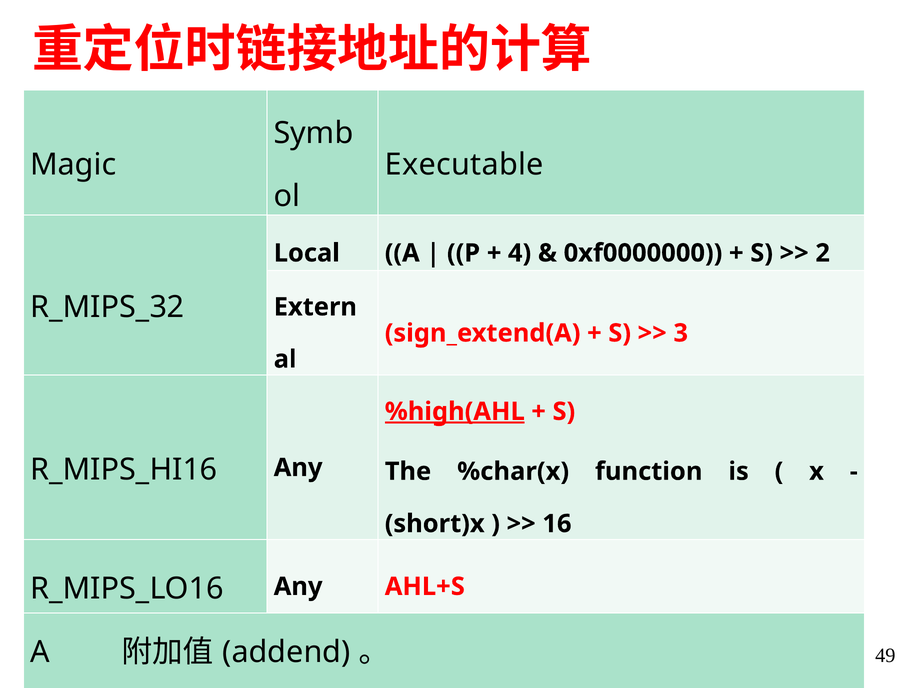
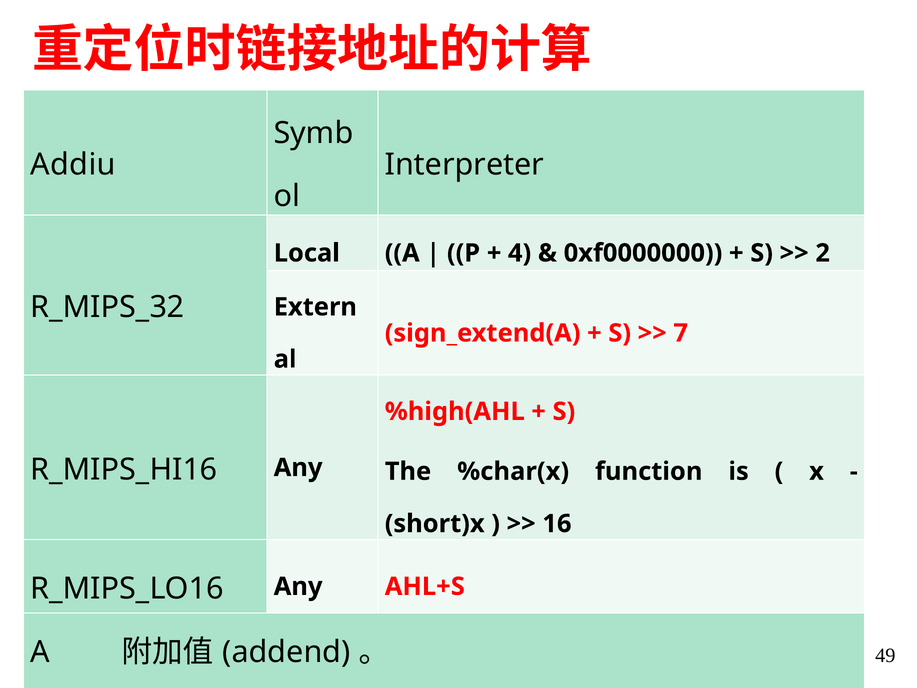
Magic: Magic -> Addiu (73, 165)
Executable: Executable -> Interpreter (464, 165)
3: 3 -> 7 (681, 333)
%high(AHL underline: present -> none (455, 411)
